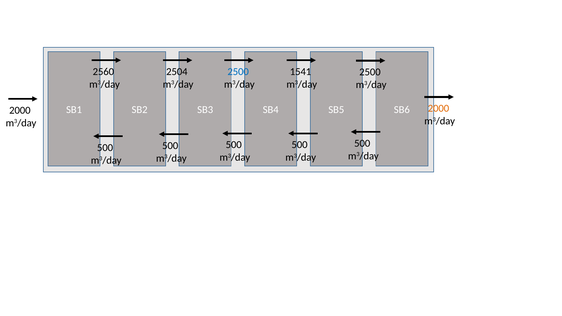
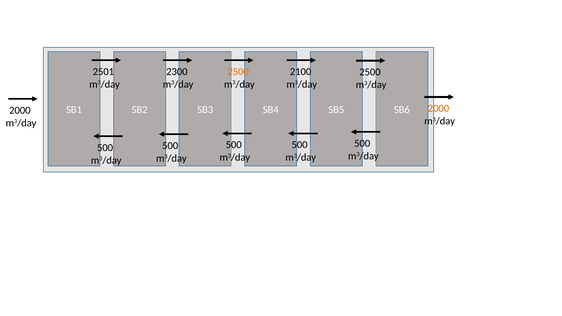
2560: 2560 -> 2501 (103, 72)
2504: 2504 -> 2300 (177, 72)
2500 colour: blue -> orange (238, 72)
1541: 1541 -> 2100 (301, 72)
